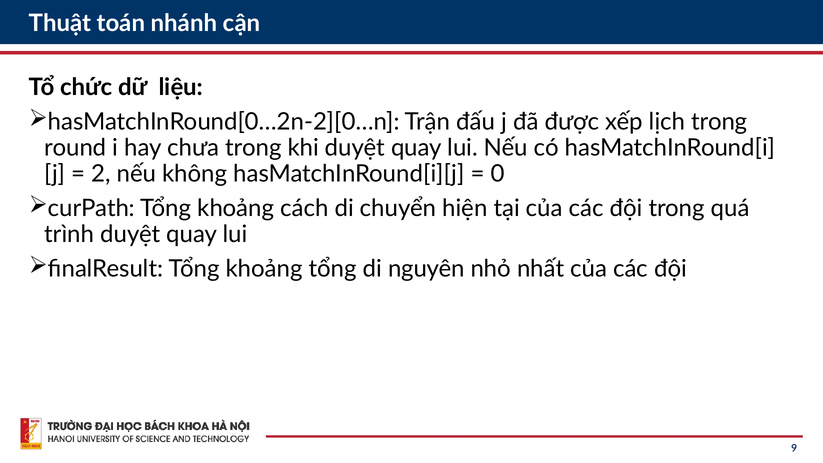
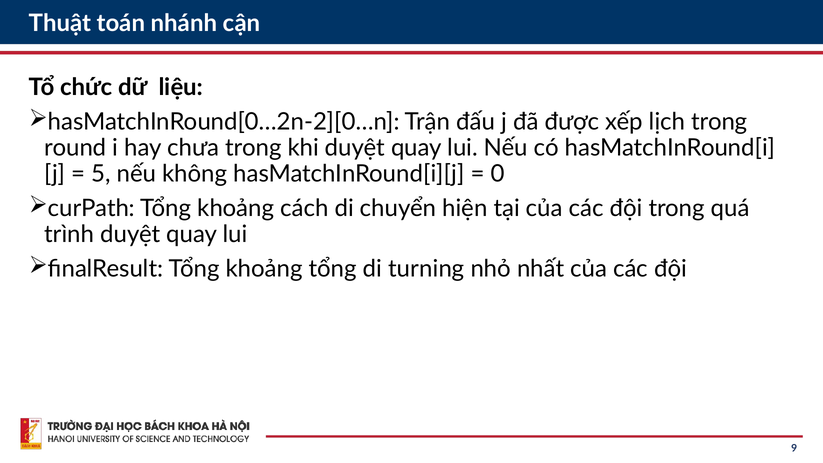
2: 2 -> 5 (101, 174)
nguyên: nguyên -> turning (426, 269)
